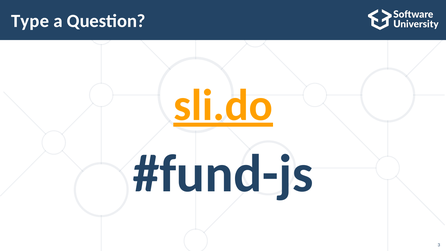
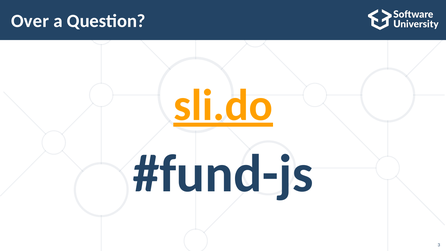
Type: Type -> Over (30, 21)
